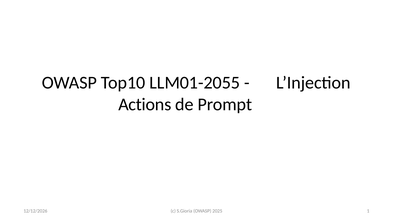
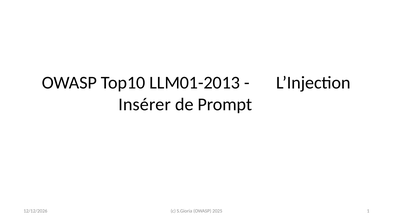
LLM01-2055: LLM01-2055 -> LLM01-2013 (195, 83)
Actions: Actions -> Insérer (145, 104)
